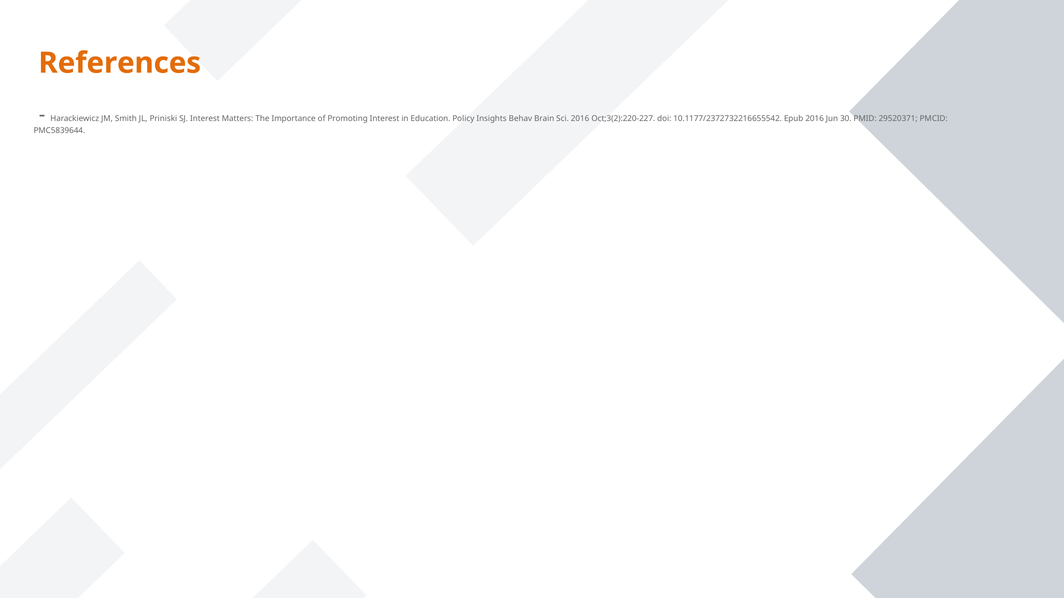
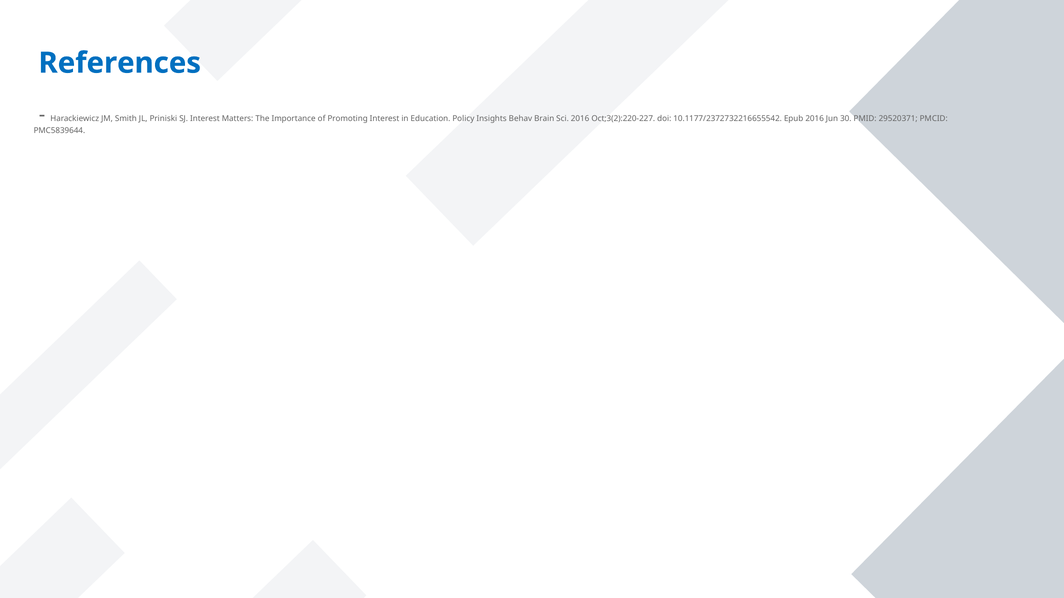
References colour: orange -> blue (120, 63)
